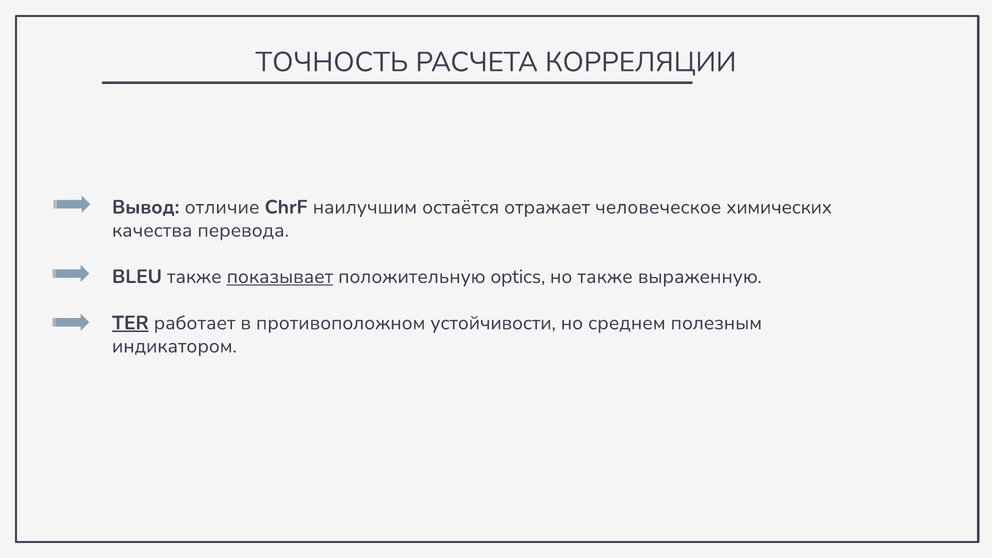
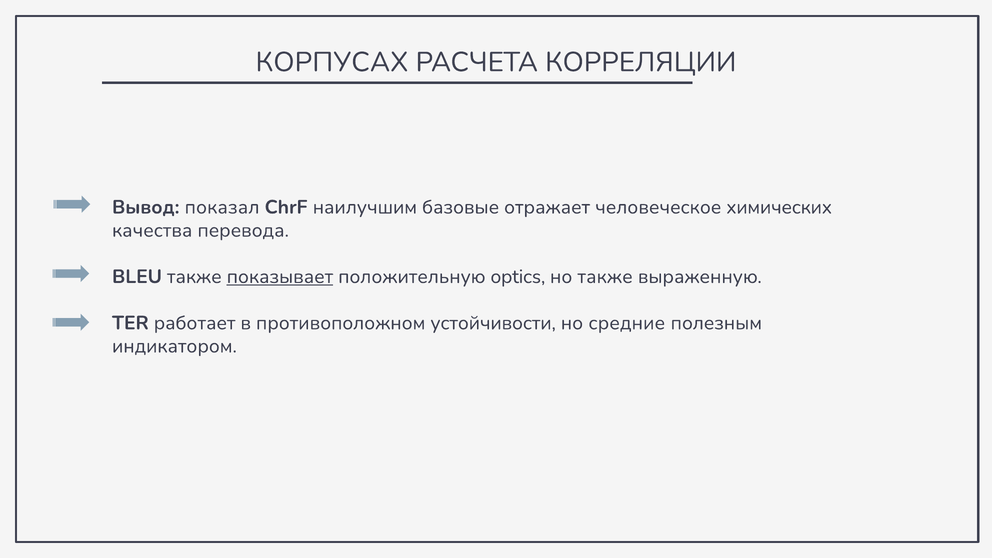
ТОЧНОСТЬ: ТОЧНОСТЬ -> КОРПУСАХ (332, 62)
отличие: отличие -> показал (222, 207)
остаётся: остаётся -> базовые (461, 207)
TER underline: present -> none (130, 323)
среднем: среднем -> средние (627, 323)
